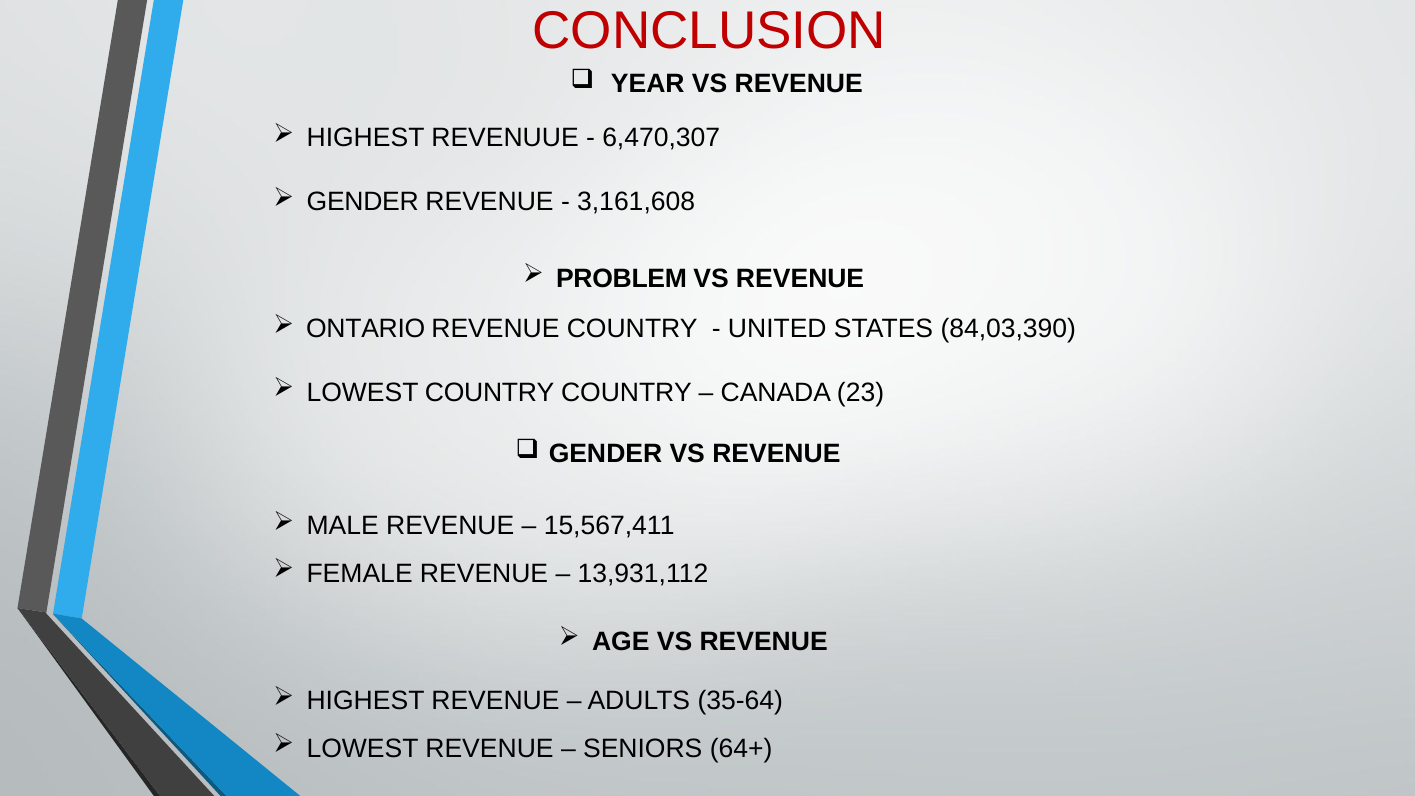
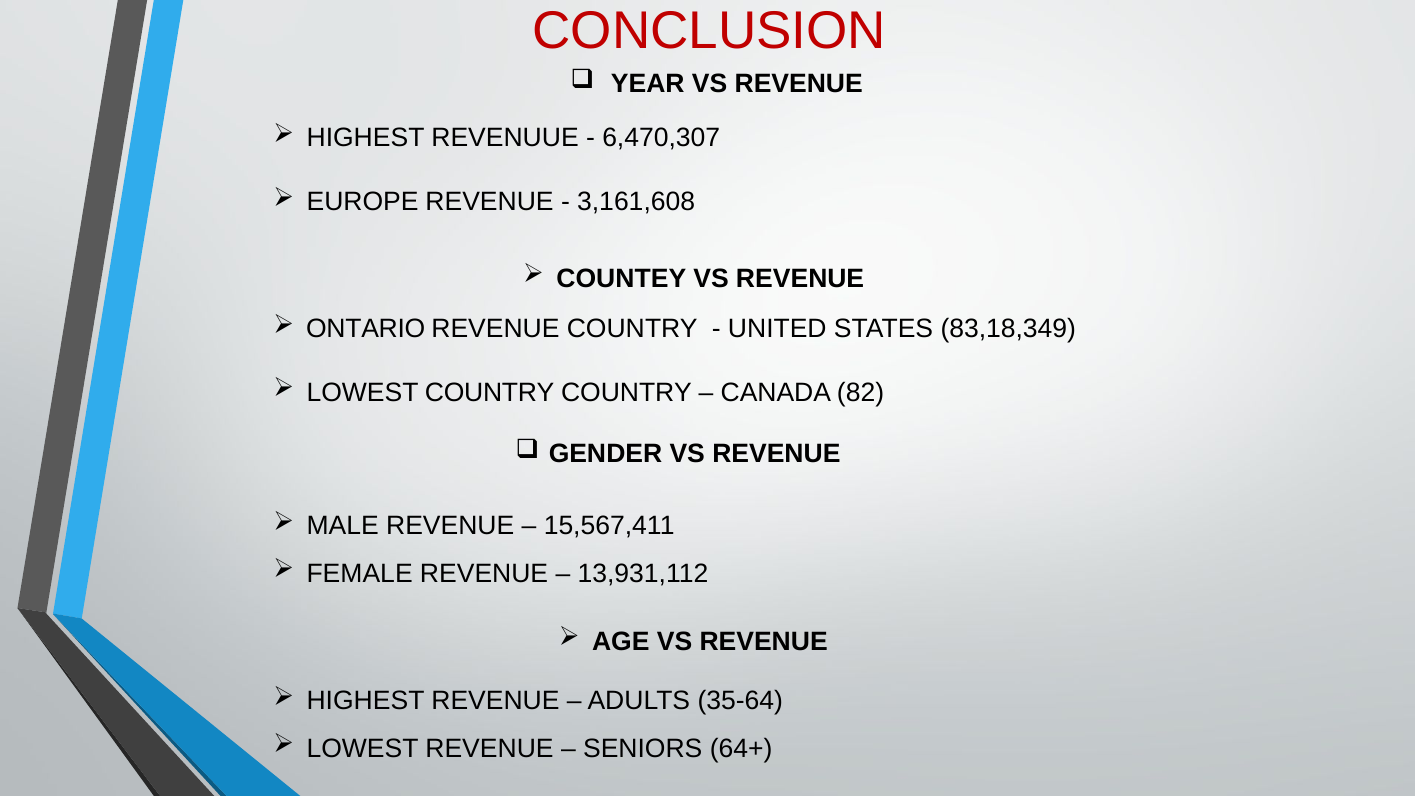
GENDER: GENDER -> EUROPE (363, 202)
PROBLEM: PROBLEM -> COUNTEY (621, 278)
84,03,390: 84,03,390 -> 83,18,349 (1008, 329)
23: 23 -> 82 (861, 393)
